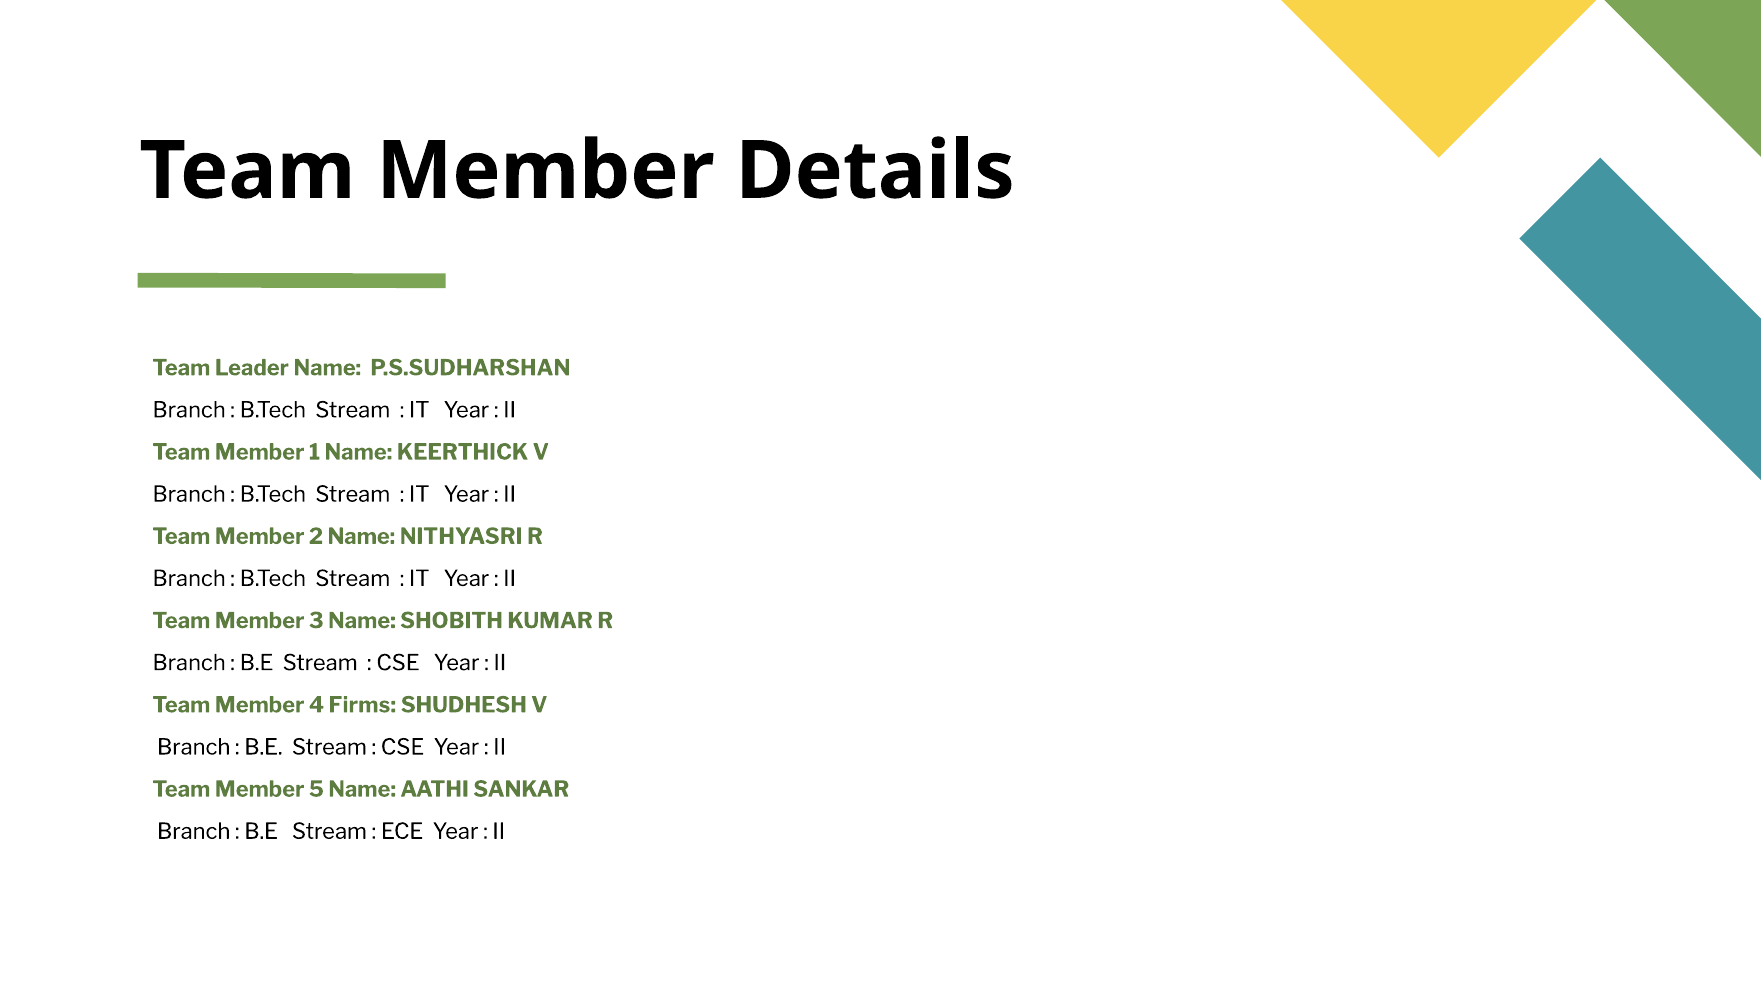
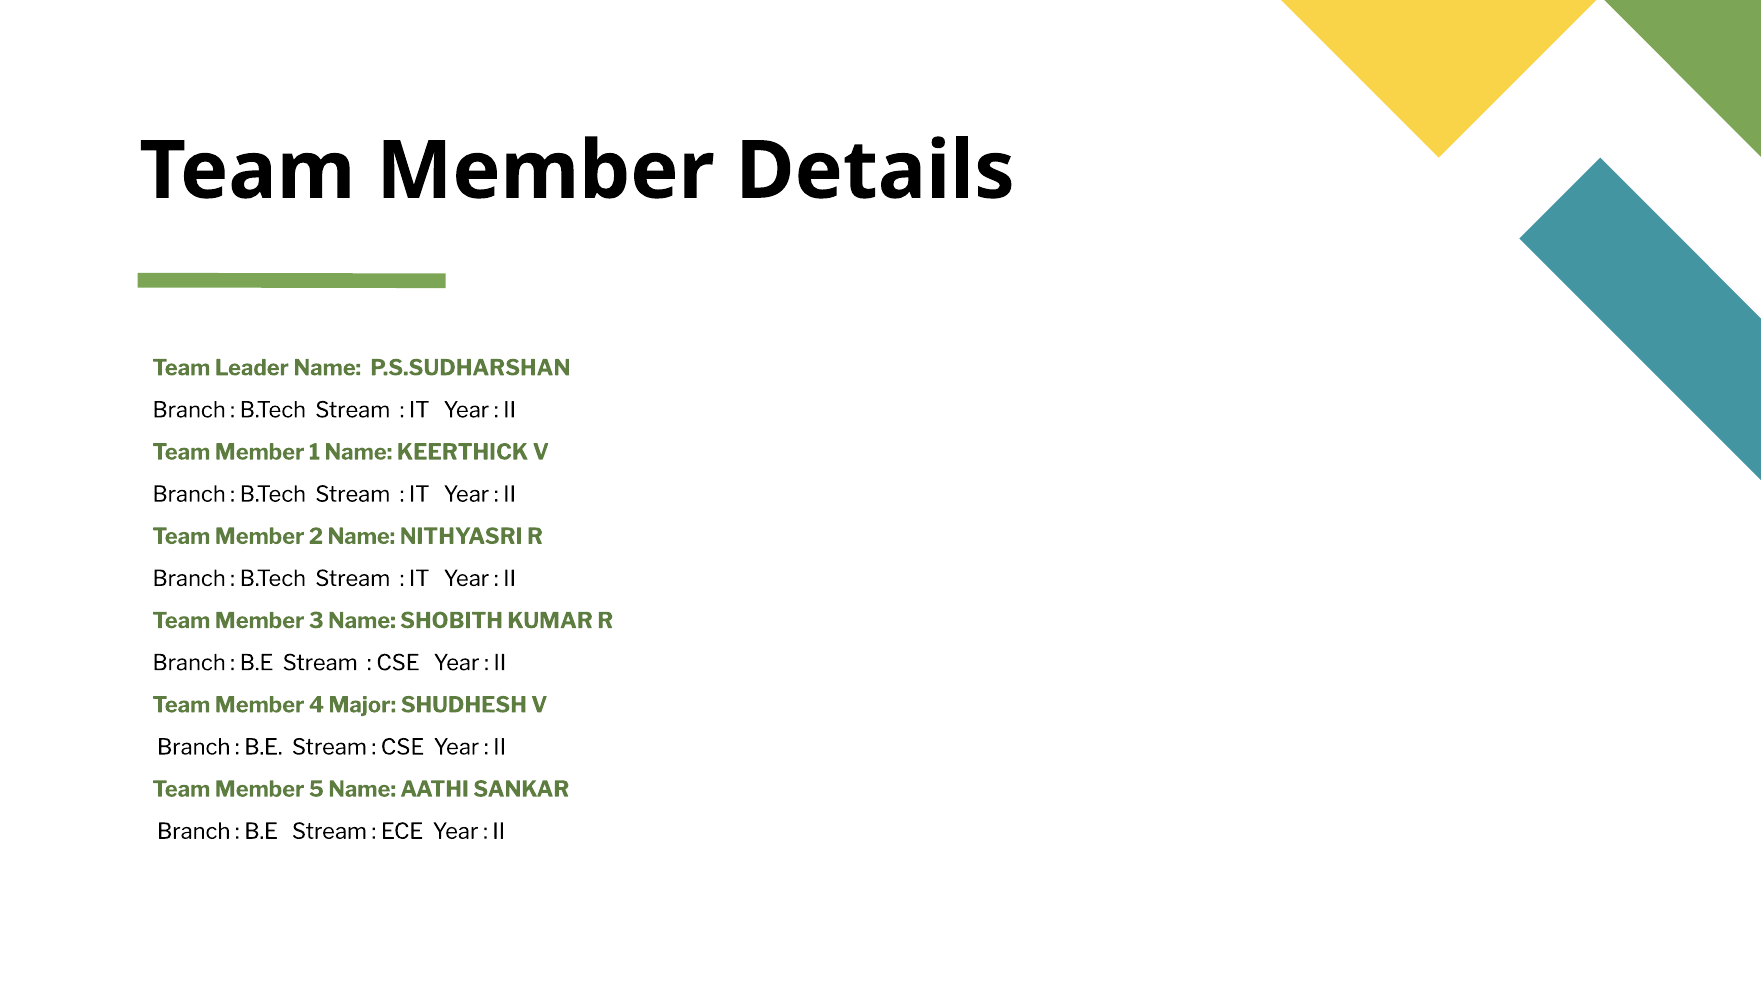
Firms: Firms -> Major (362, 705)
